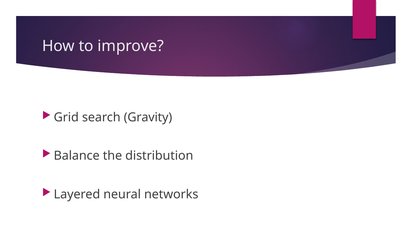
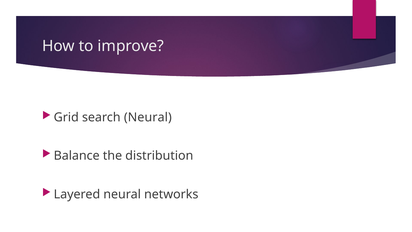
search Gravity: Gravity -> Neural (148, 117)
